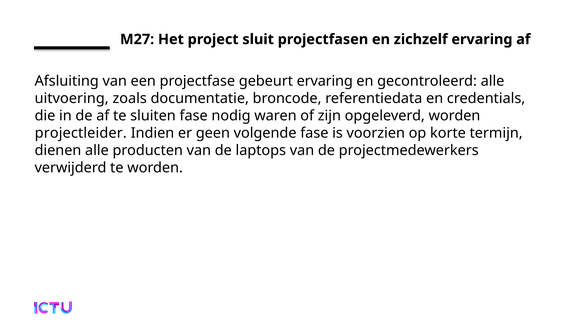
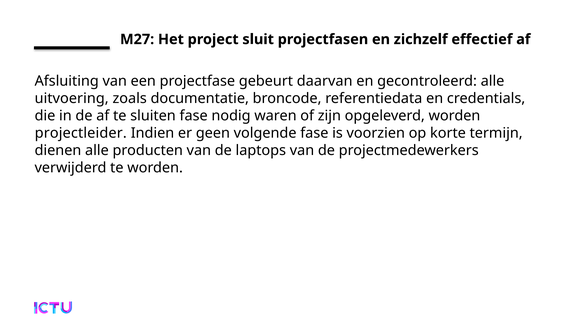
zichzelf ervaring: ervaring -> effectief (482, 39)
gebeurt ervaring: ervaring -> daarvan (325, 81)
